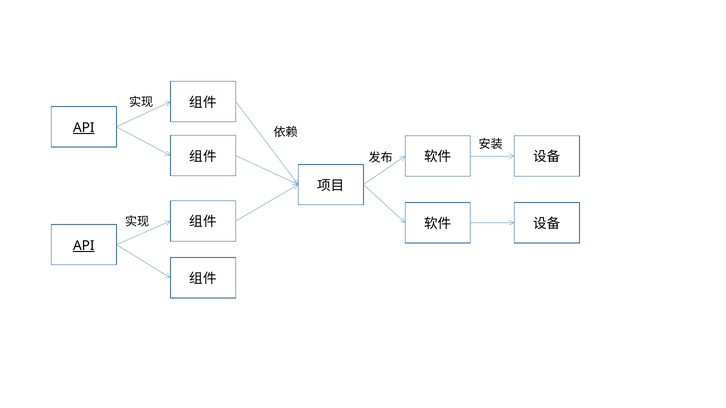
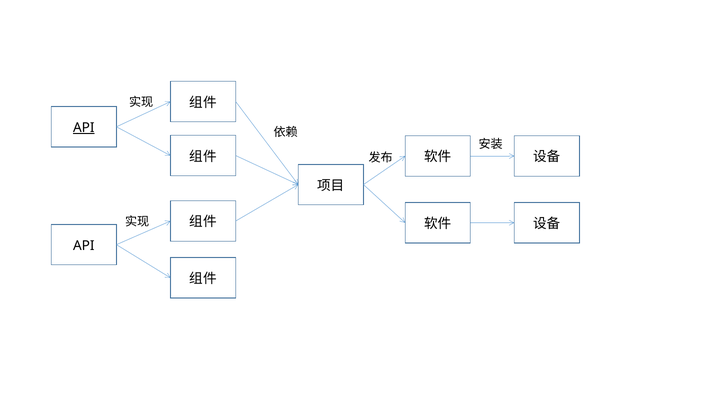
API underline: present -> none (84, 246)
